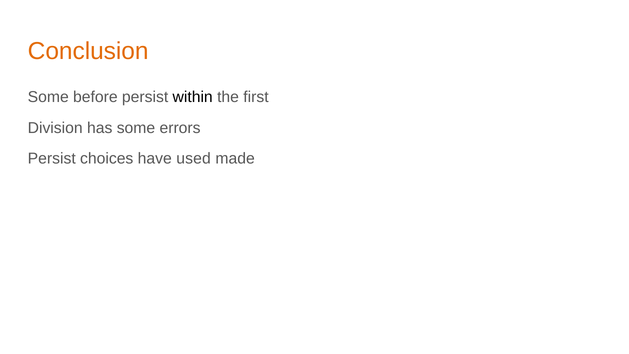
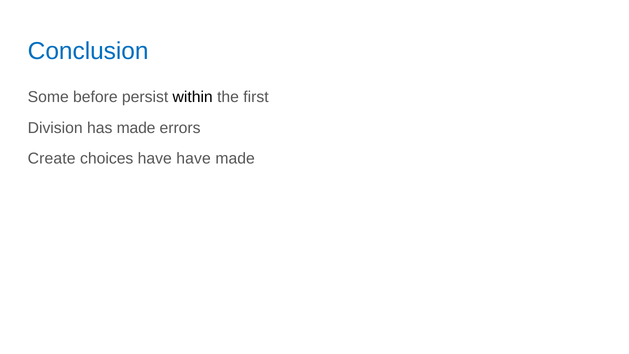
Conclusion colour: orange -> blue (88, 51)
has some: some -> made (136, 128)
Persist: Persist -> Create (52, 159)
have used: used -> have (194, 159)
